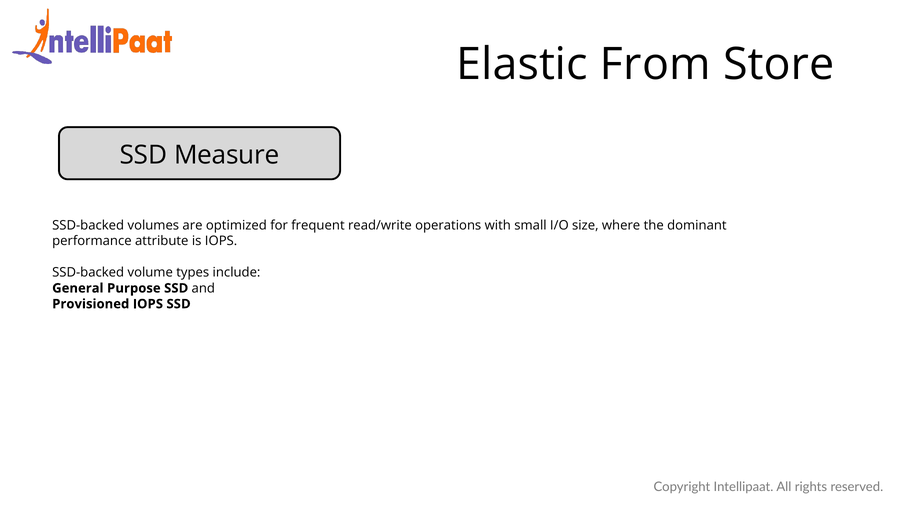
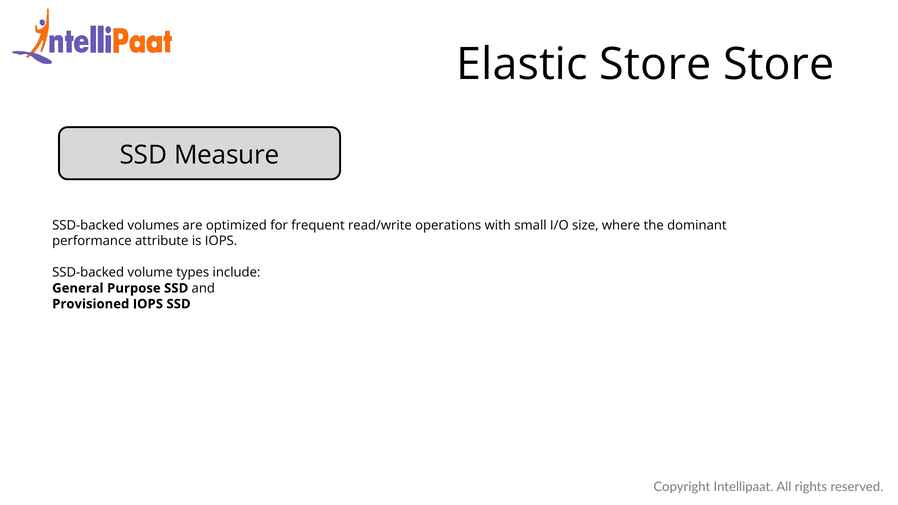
Elastic From: From -> Store (655, 64)
